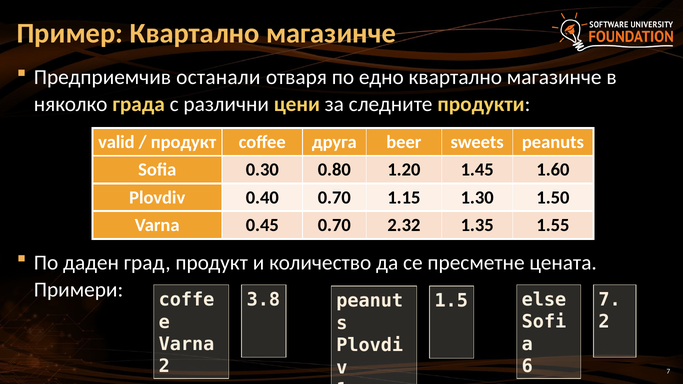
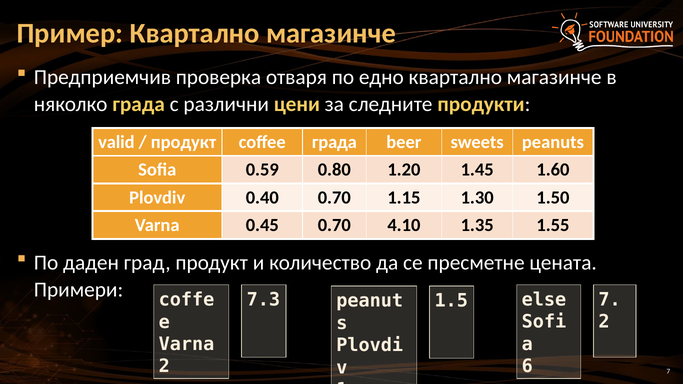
останали: останали -> проверка (218, 77)
coffee друга: друга -> града (334, 142)
0.30: 0.30 -> 0.59 (262, 170)
2.32: 2.32 -> 4.10 (404, 225)
3.8: 3.8 -> 7.3 (263, 300)
